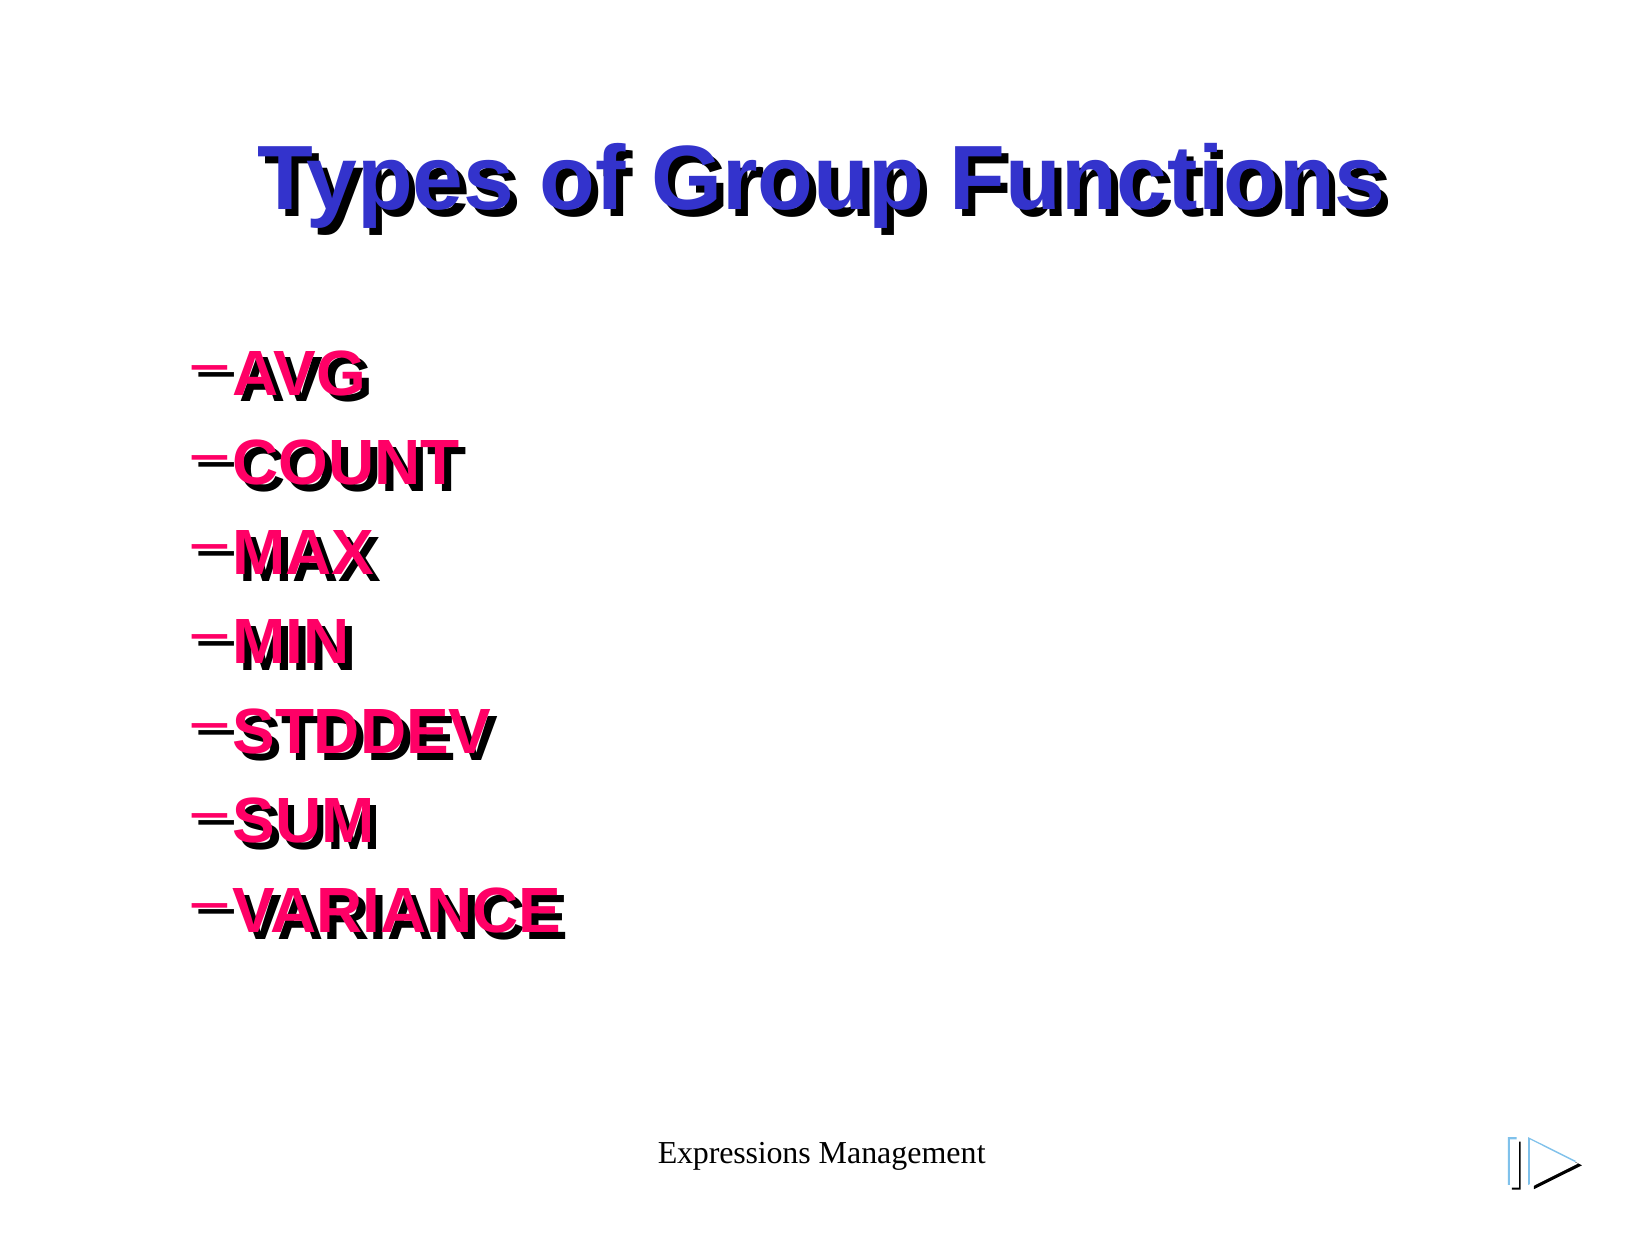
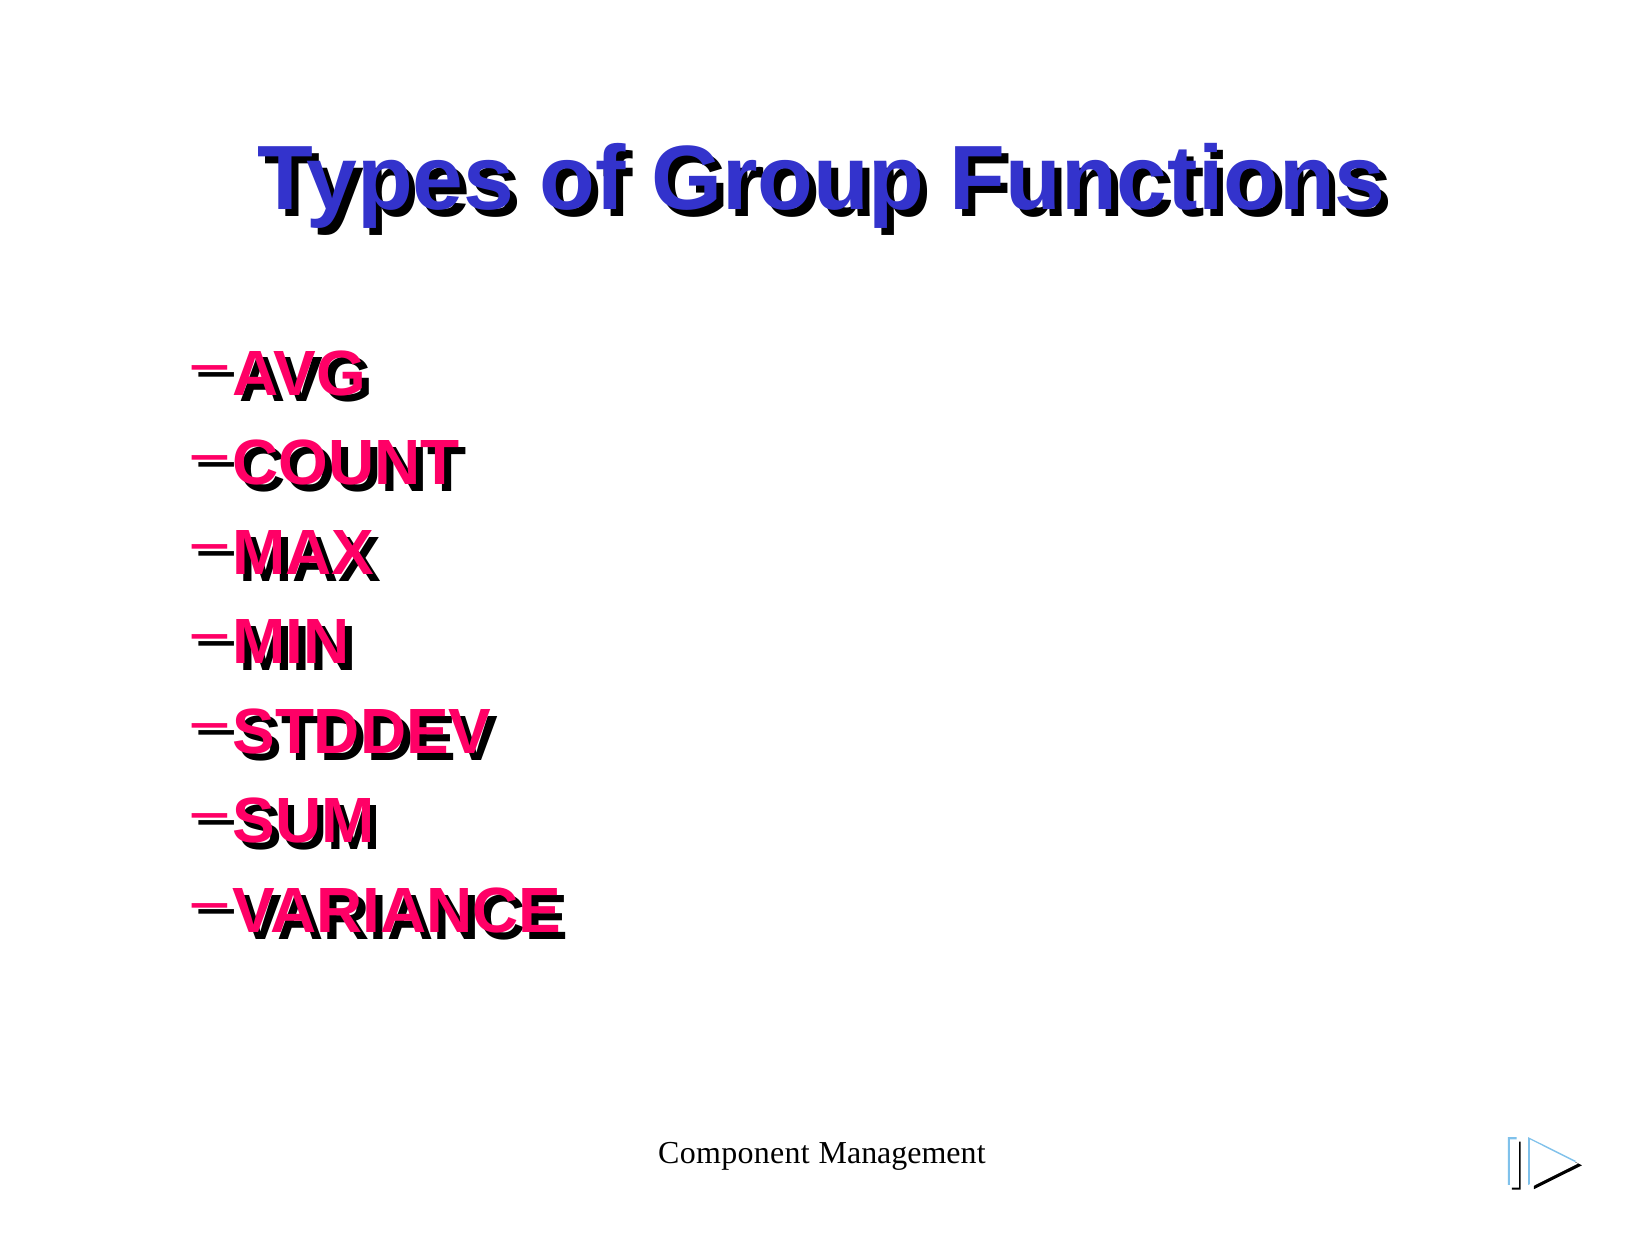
Expressions: Expressions -> Component (734, 1153)
